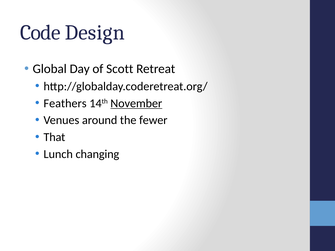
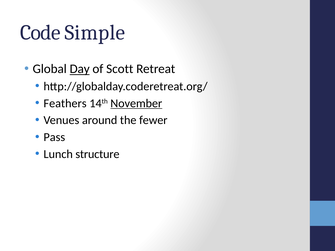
Design: Design -> Simple (95, 32)
Day underline: none -> present (80, 69)
That: That -> Pass (54, 137)
changing: changing -> structure (97, 154)
